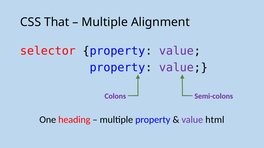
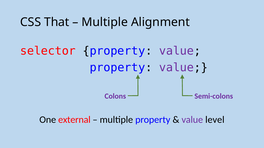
heading: heading -> external (74, 120)
html: html -> level (215, 120)
